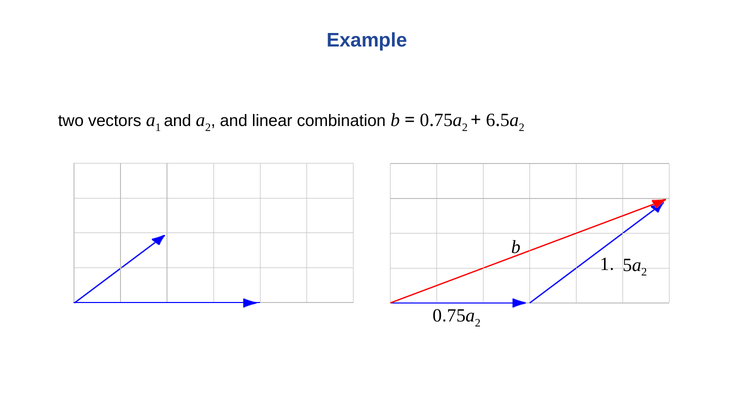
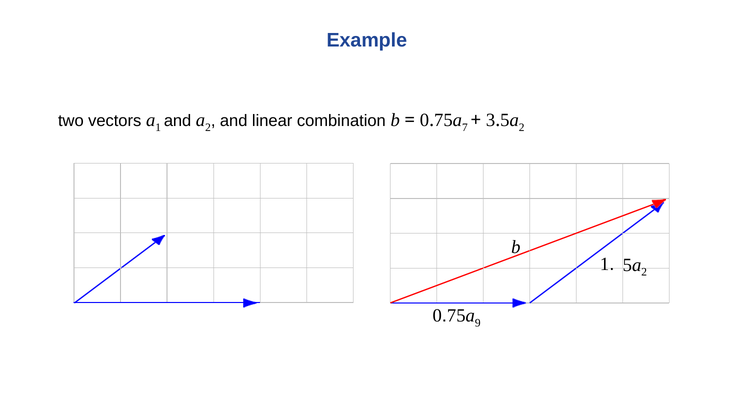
2: 2 -> 7 (465, 127)
6: 6 -> 3 (491, 120)
2: 2 -> 9 (478, 323)
